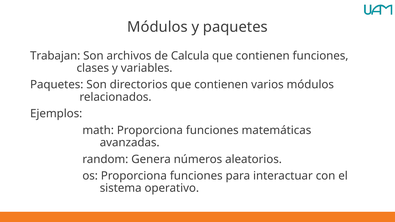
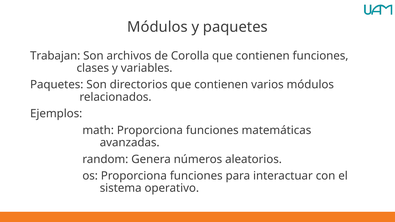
Calcula: Calcula -> Corolla (190, 56)
